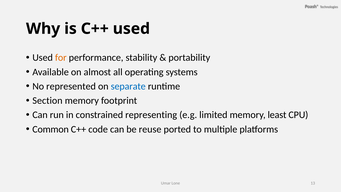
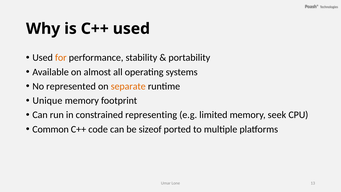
separate colour: blue -> orange (128, 86)
Section: Section -> Unique (47, 101)
least: least -> seek (277, 115)
reuse: reuse -> sizeof (150, 129)
